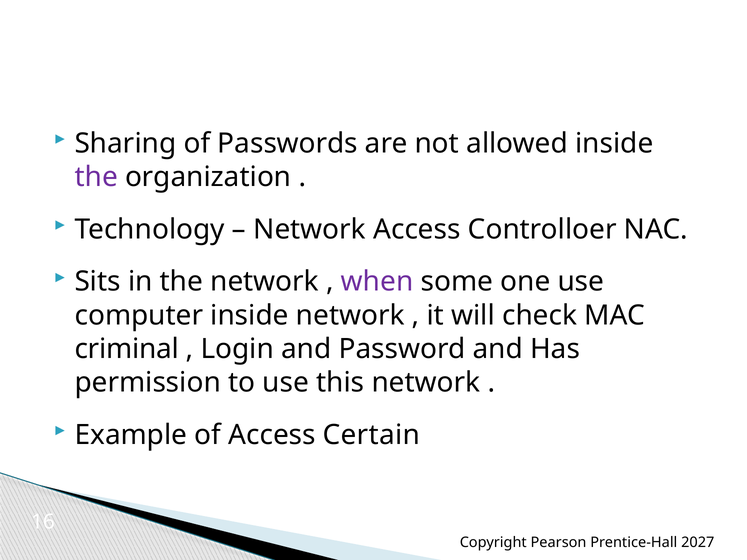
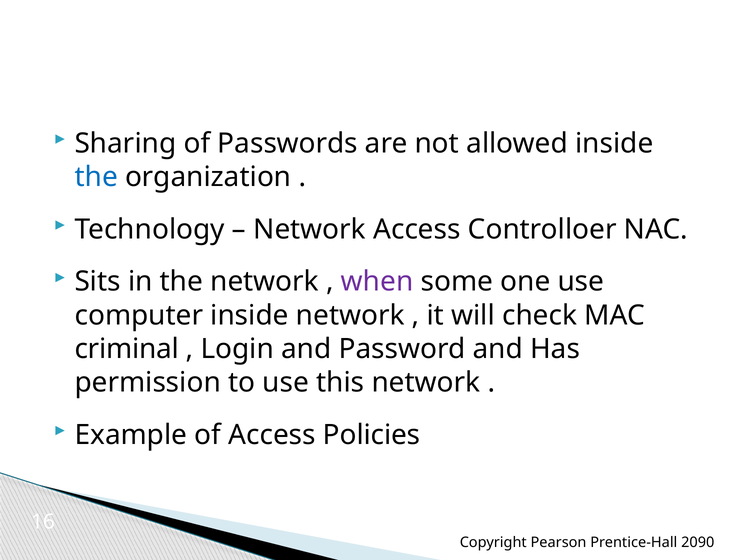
the colour: purple -> blue (96, 177)
Certain: Certain -> Policies (372, 435)
2027: 2027 -> 2090 (698, 543)
